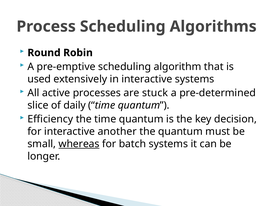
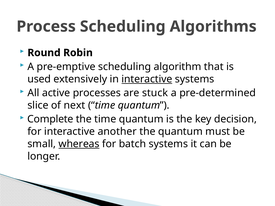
interactive underline: none -> present (147, 79)
daily: daily -> next (74, 105)
Efficiency: Efficiency -> Complete (50, 119)
